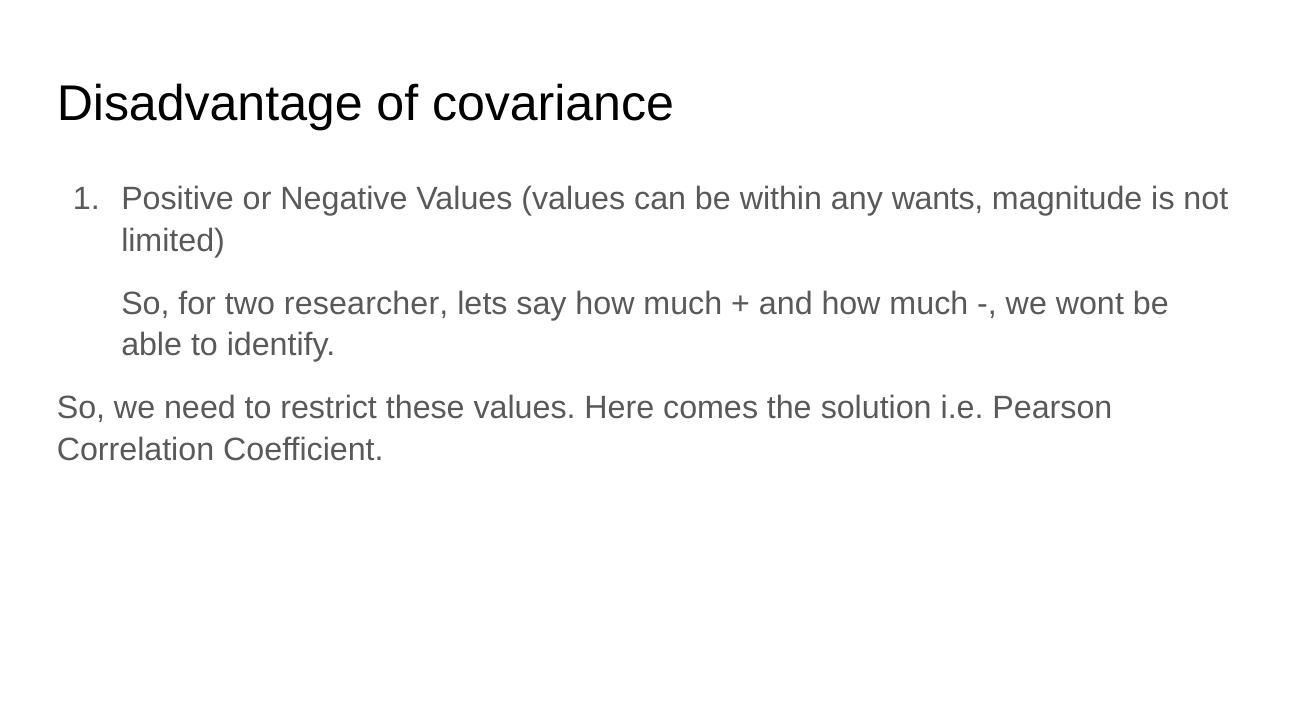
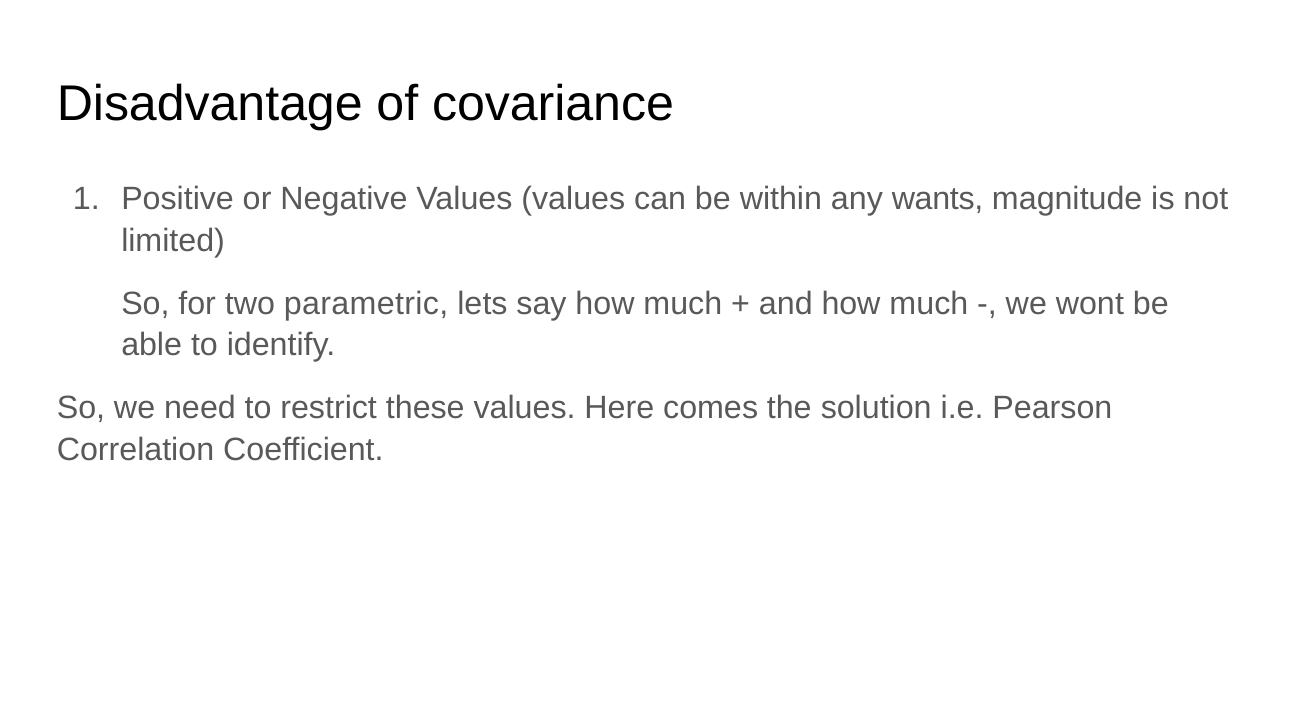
researcher: researcher -> parametric (366, 304)
